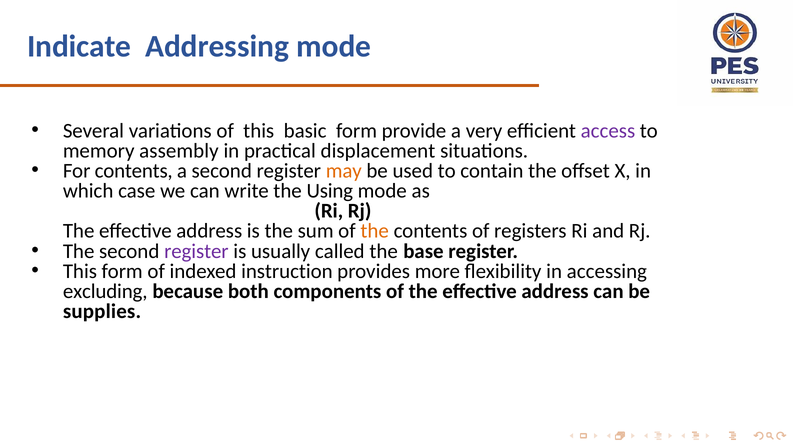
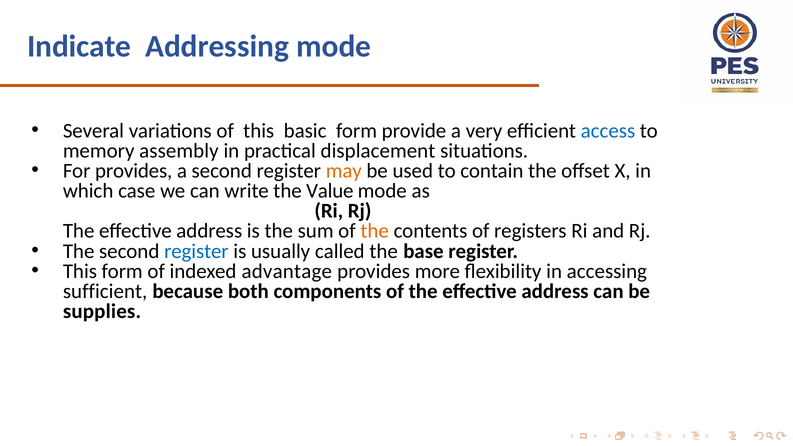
access colour: purple -> blue (608, 131)
For contents: contents -> provides (134, 171)
Using: Using -> Value (330, 191)
register colour: purple -> blue (196, 251)
instruction: instruction -> advantage (287, 271)
excluding: excluding -> sufficient (105, 292)
